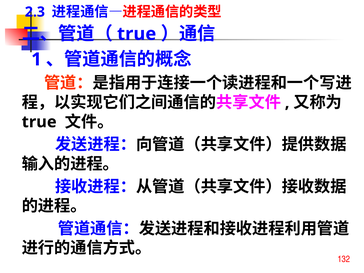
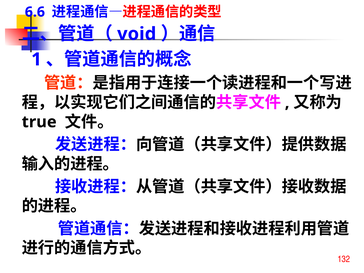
2.3: 2.3 -> 6.6 (35, 12)
true: true -> void (137, 34)
